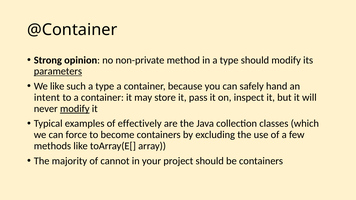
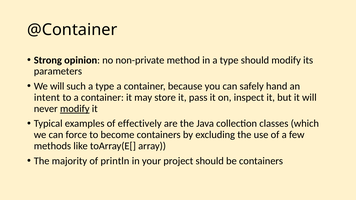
parameters underline: present -> none (58, 71)
We like: like -> will (57, 86)
cannot: cannot -> println (115, 161)
